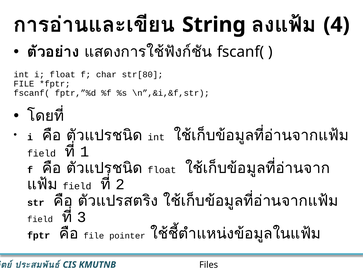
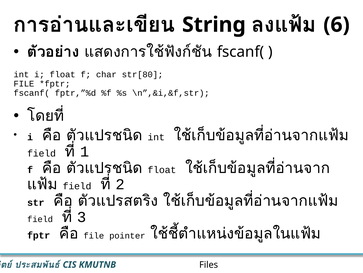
4: 4 -> 6 (337, 25)
